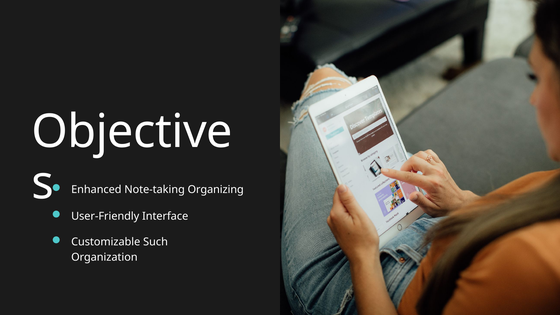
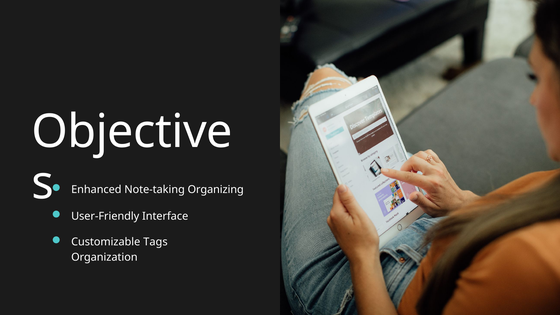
Such: Such -> Tags (155, 242)
